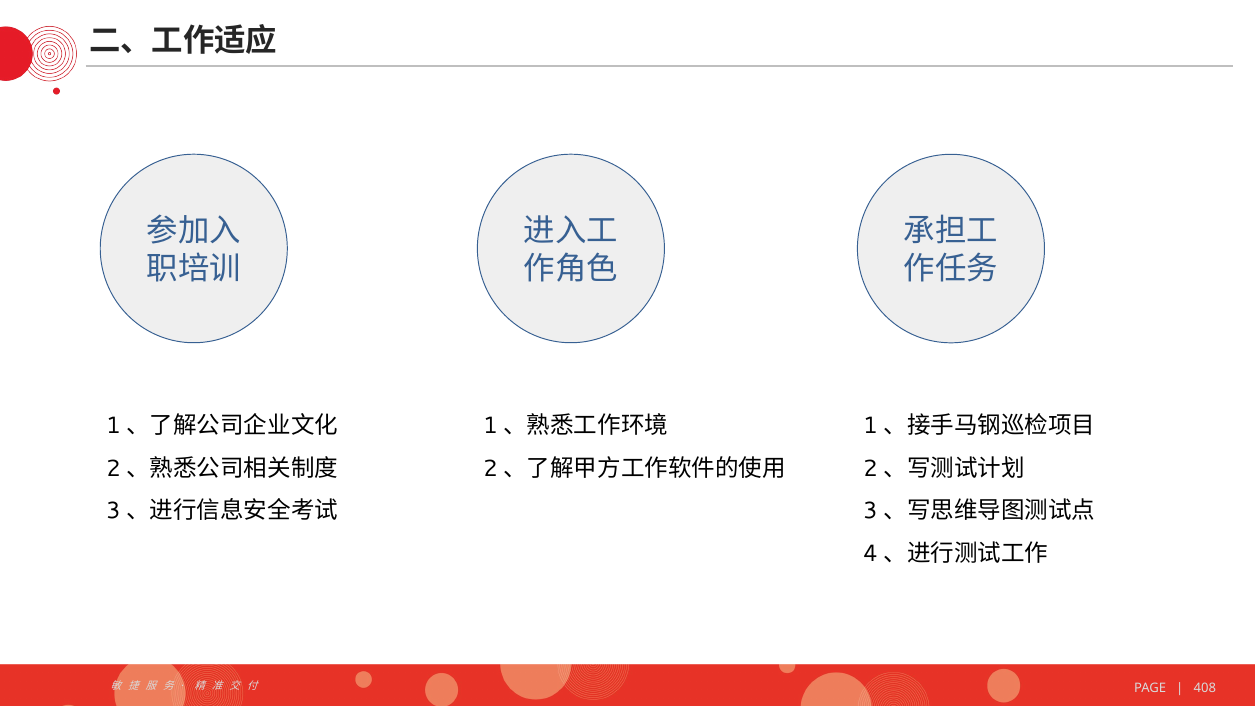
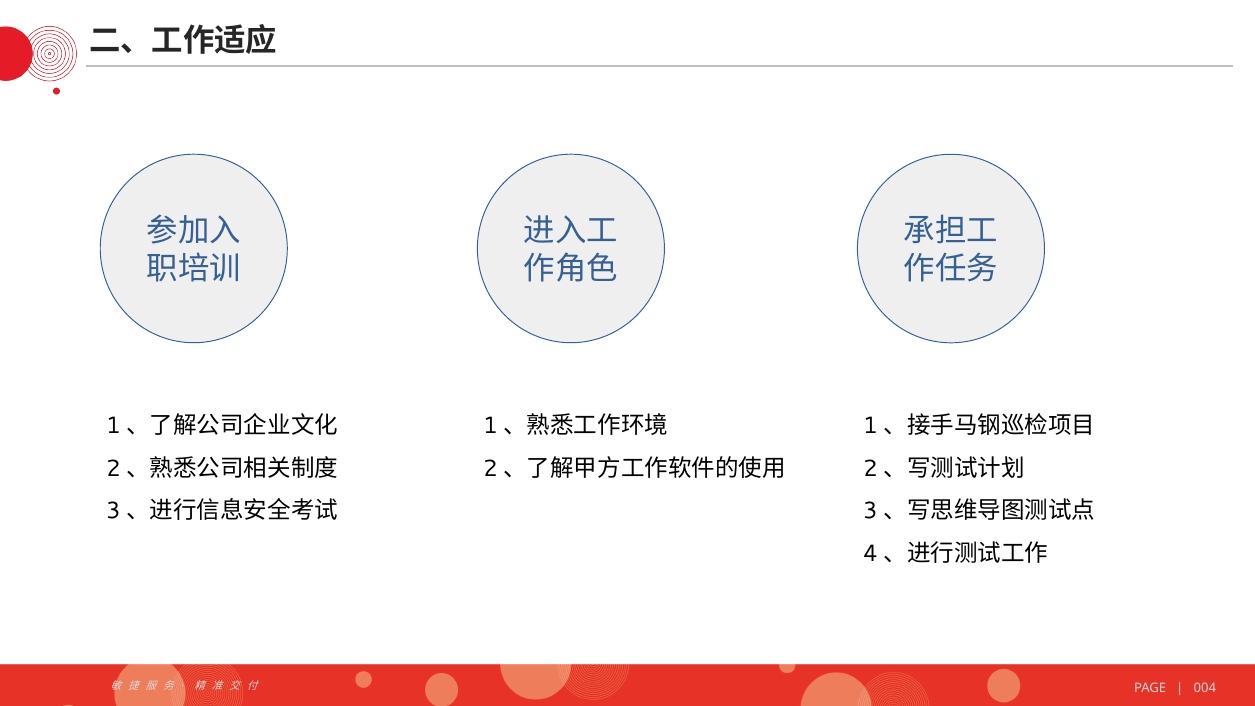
408: 408 -> 004 (1205, 688)
